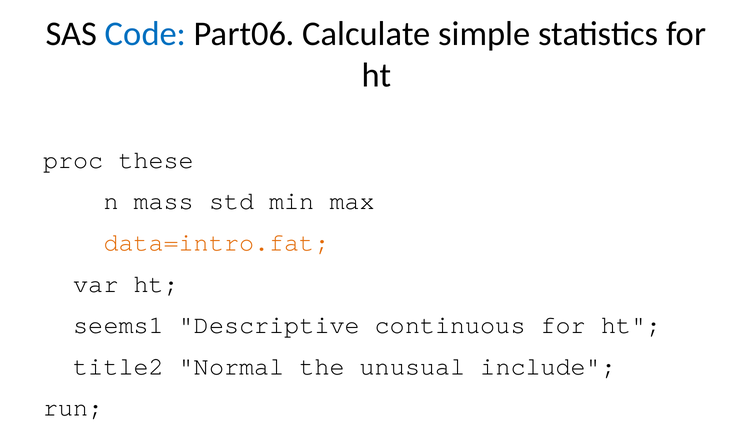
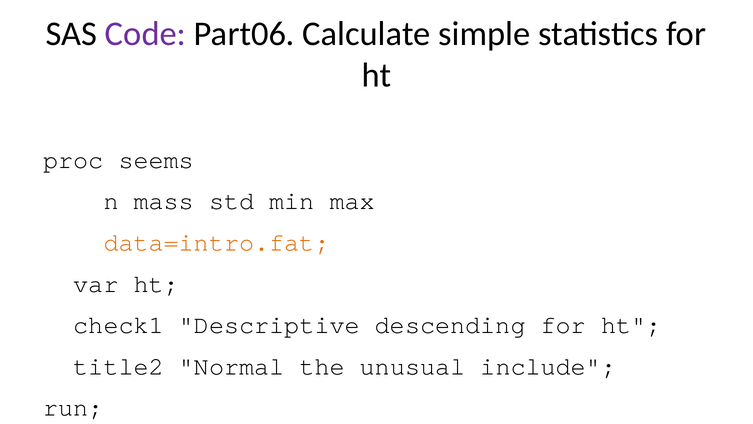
Code colour: blue -> purple (145, 34)
these: these -> seems (156, 160)
seems1: seems1 -> check1 (119, 325)
continuous: continuous -> descending (450, 325)
